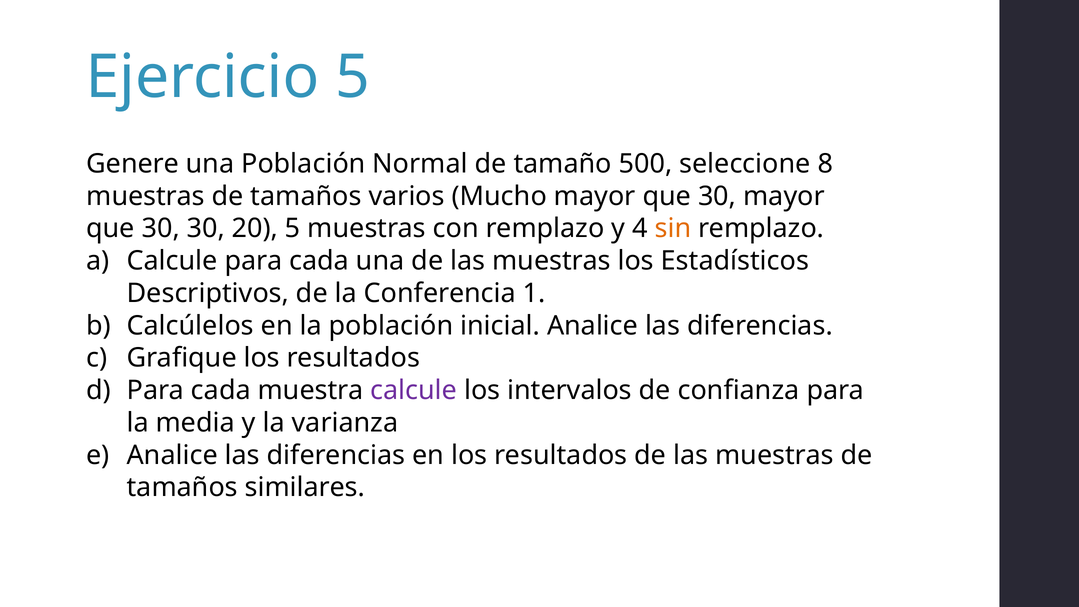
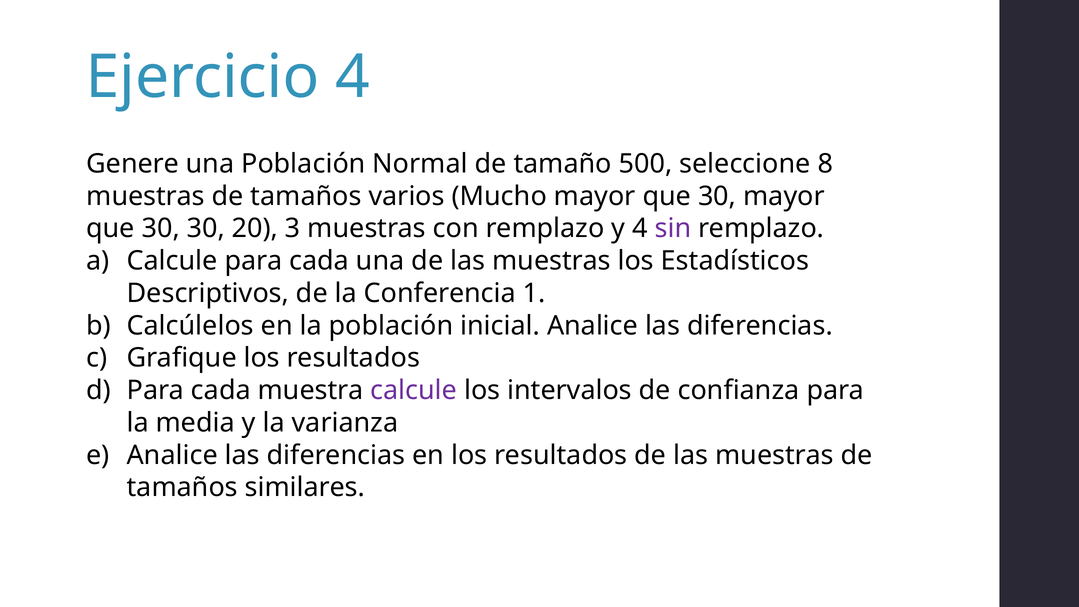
Ejercicio 5: 5 -> 4 (352, 77)
20 5: 5 -> 3 (293, 228)
sin colour: orange -> purple (673, 228)
